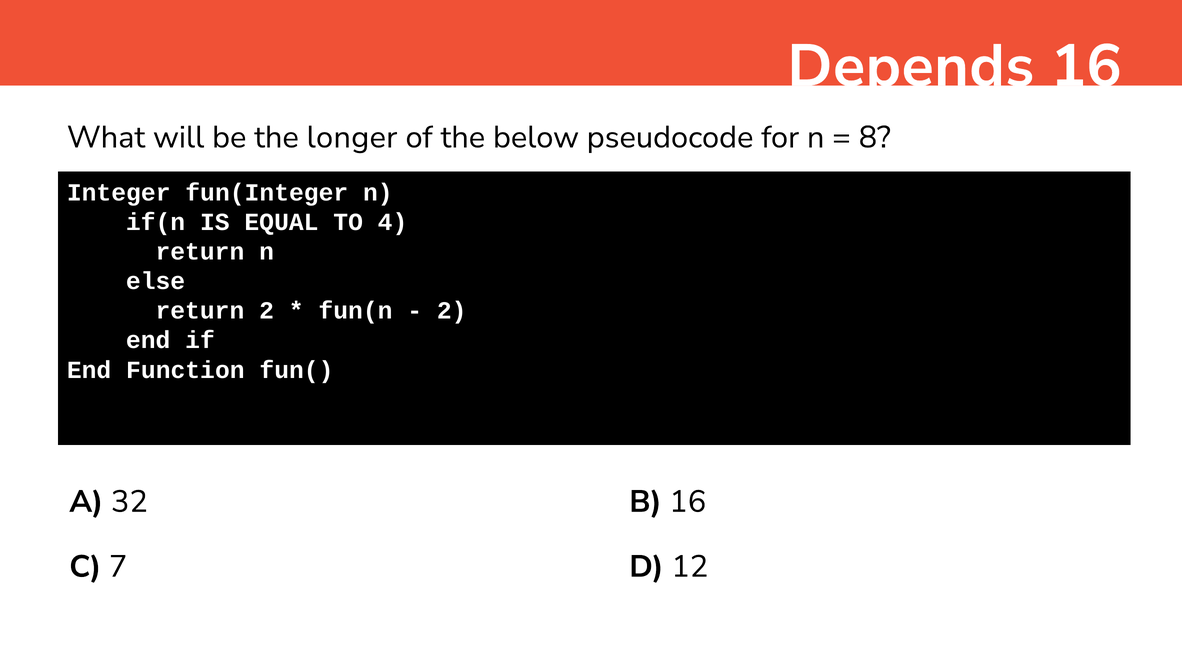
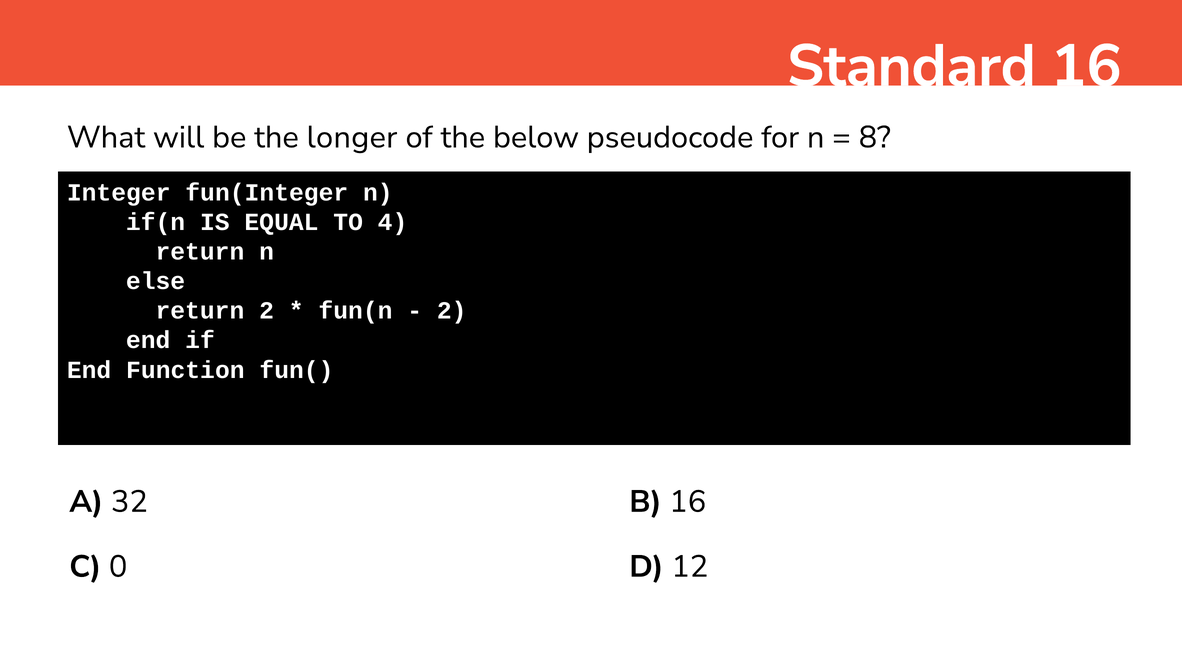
Depends: Depends -> Standard (911, 66)
7: 7 -> 0 (118, 566)
